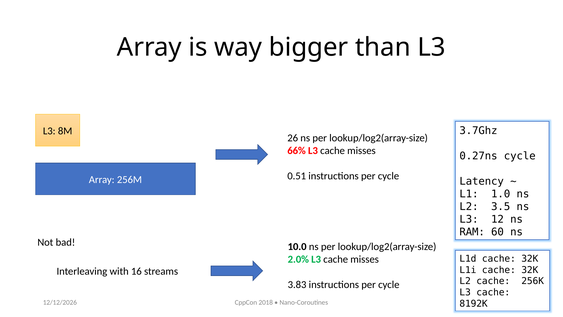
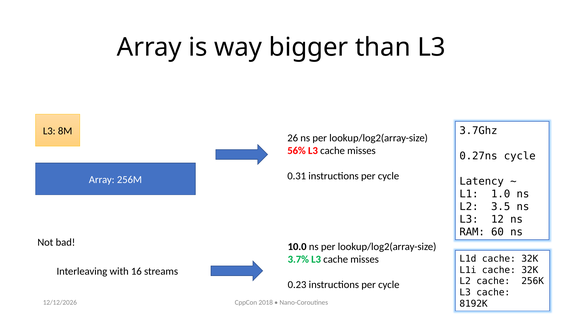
66%: 66% -> 56% (297, 151)
0.51: 0.51 -> 0.31 (297, 176)
2.0%: 2.0% -> 3.7% (298, 259)
3.83: 3.83 -> 0.23 (297, 284)
